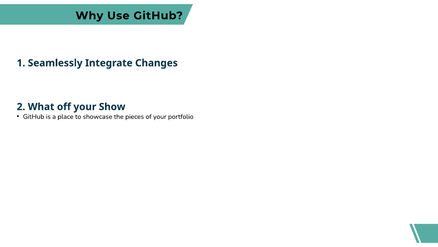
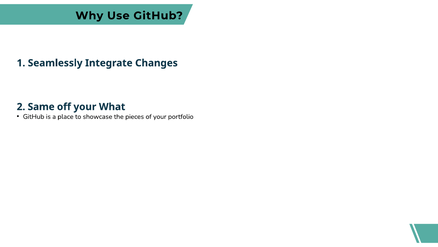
What: What -> Same (41, 107)
Show: Show -> What (112, 107)
